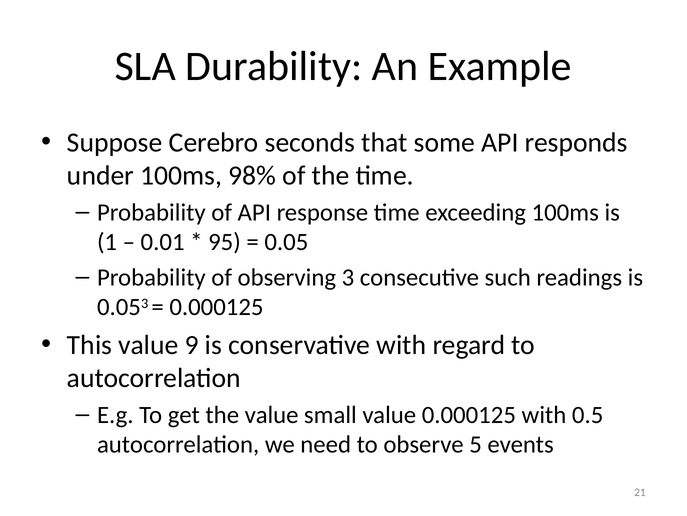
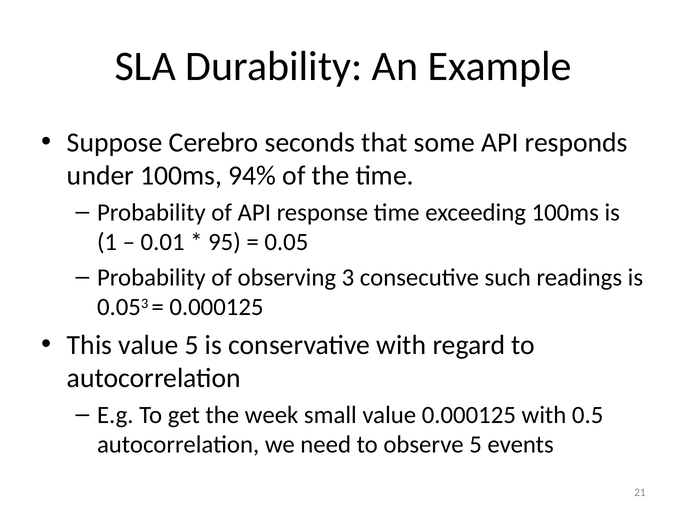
98%: 98% -> 94% (252, 175)
value 9: 9 -> 5 (192, 344)
the value: value -> week (272, 414)
